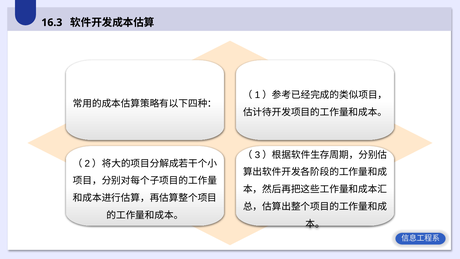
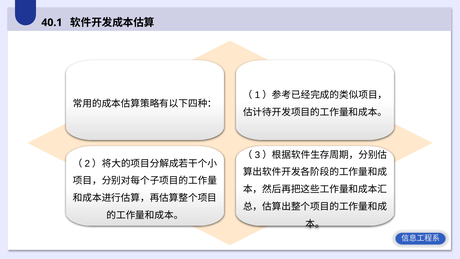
16.3: 16.3 -> 40.1 (52, 23)
